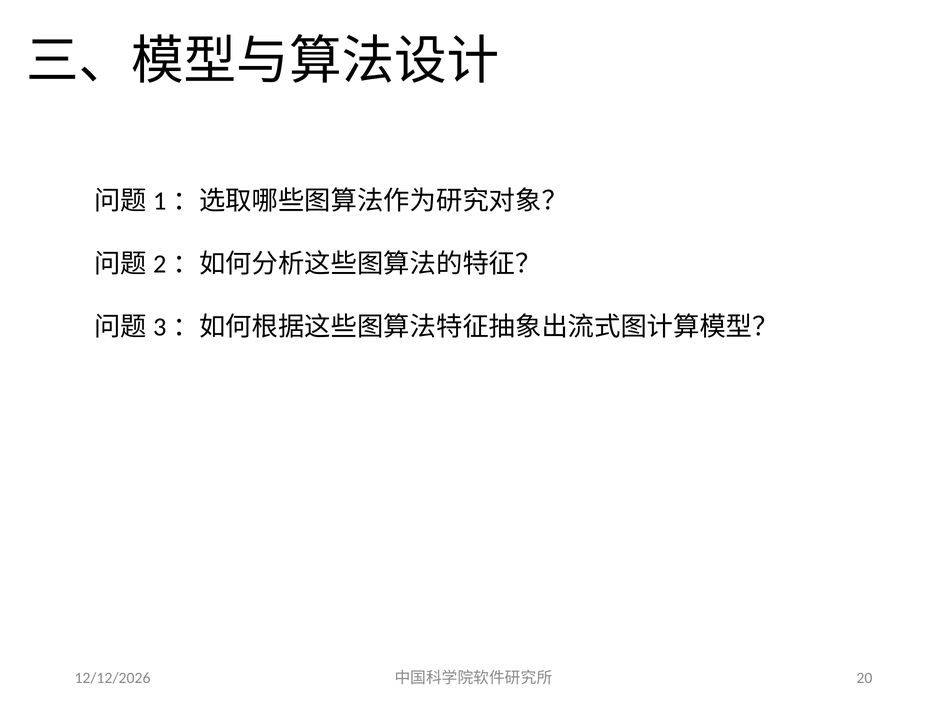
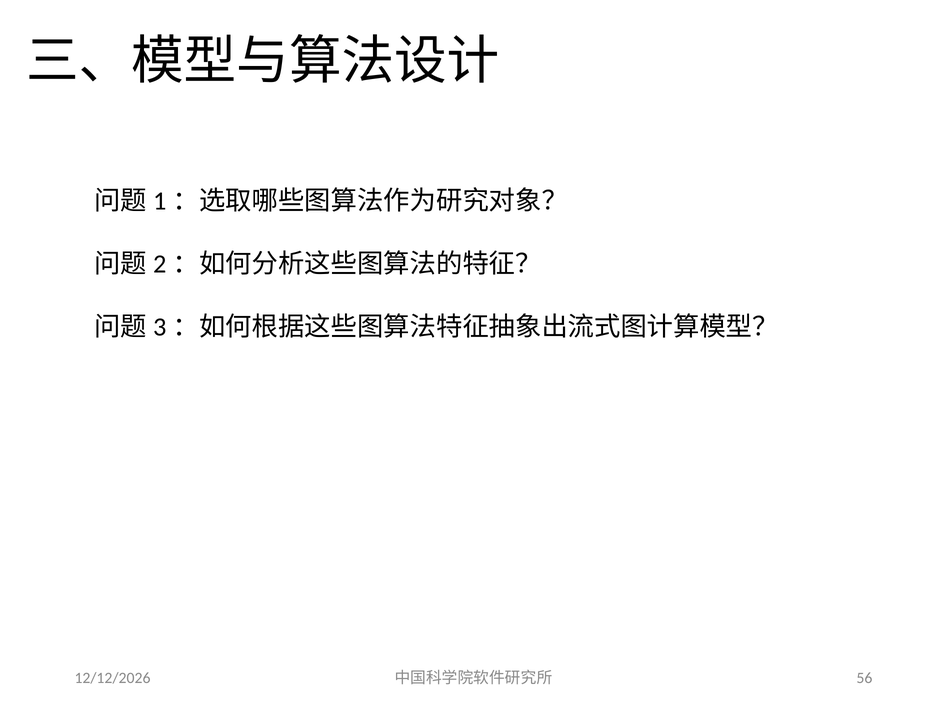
20: 20 -> 56 (864, 678)
